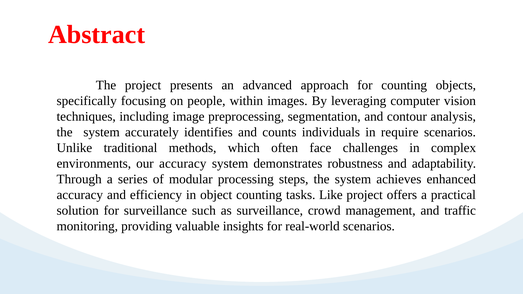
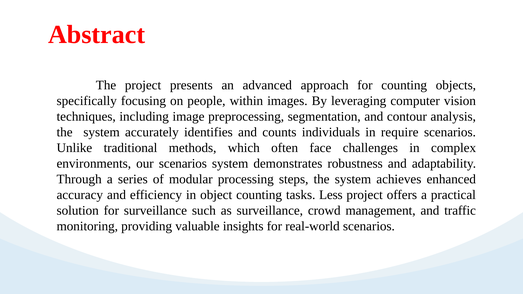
our accuracy: accuracy -> scenarios (183, 164)
Like: Like -> Less (331, 195)
